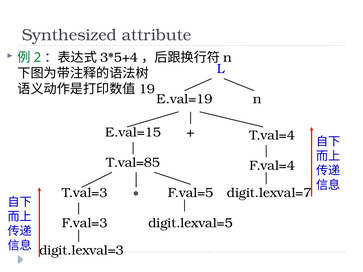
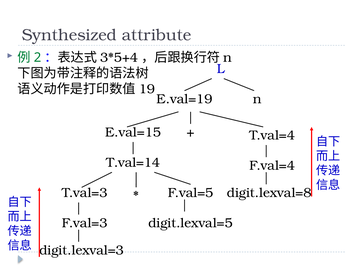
T.val=85: T.val=85 -> T.val=14 (133, 163)
digit.lexval=7: digit.lexval=7 -> digit.lexval=8 (269, 193)
